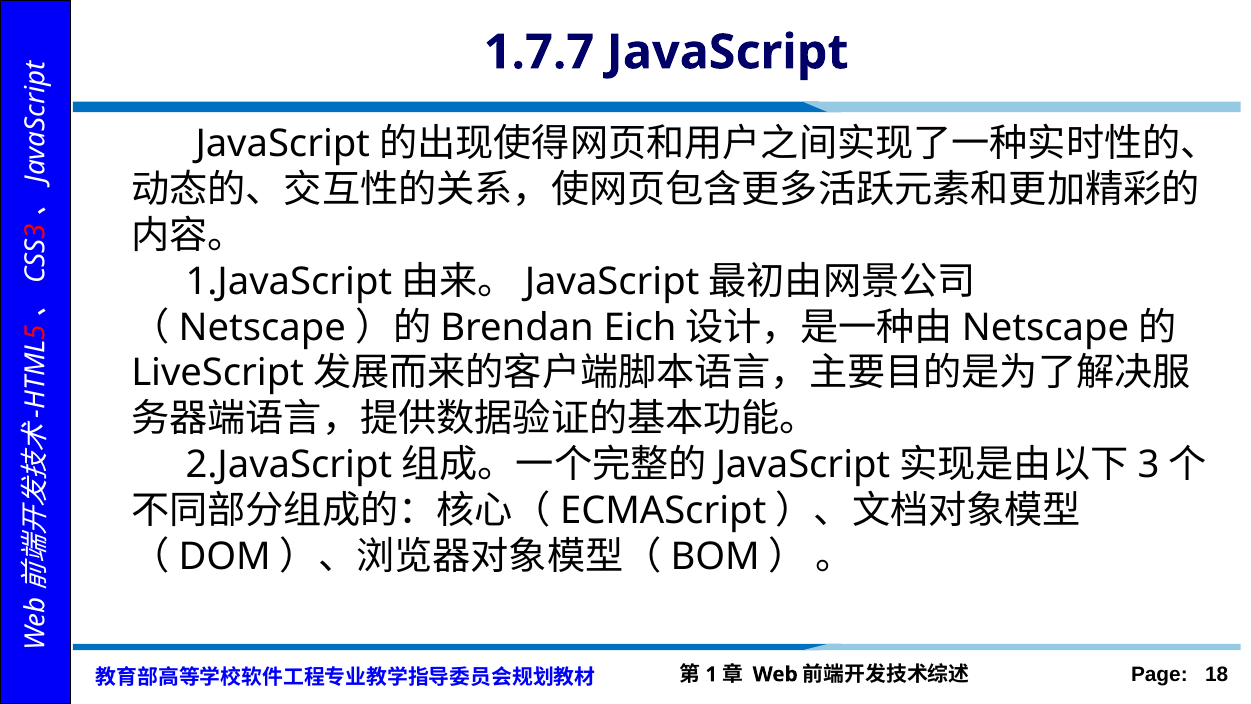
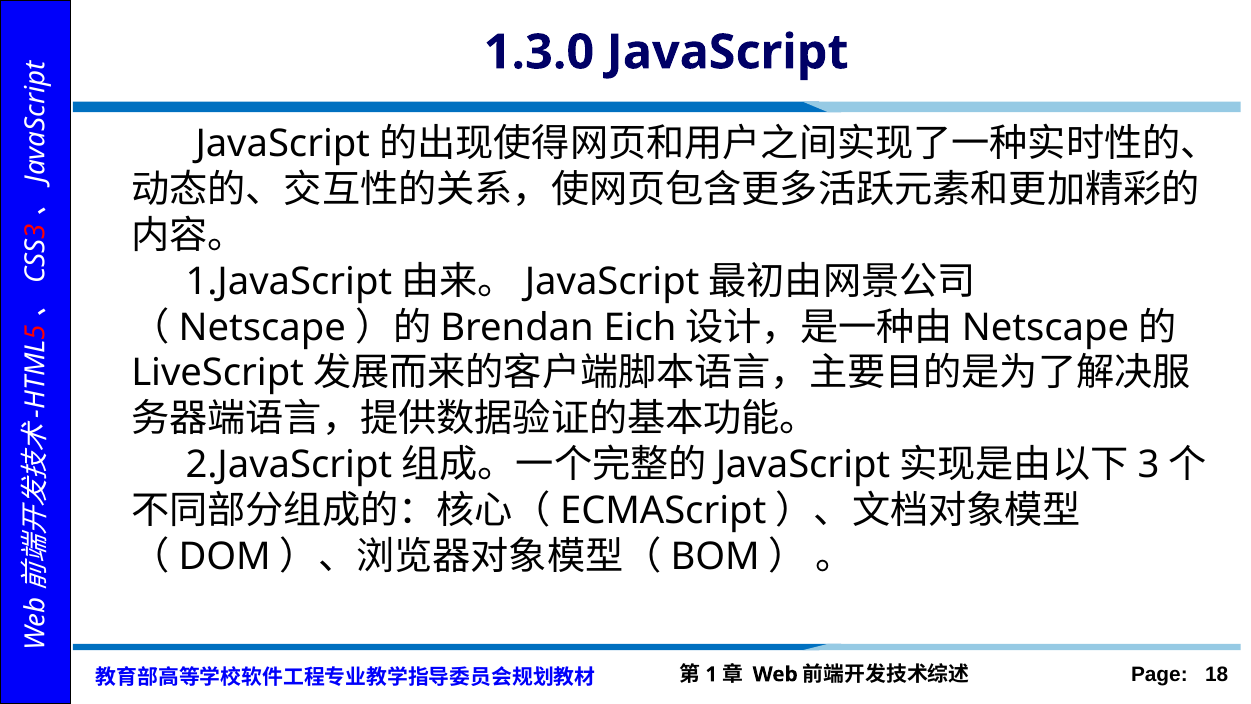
1.7.7: 1.7.7 -> 1.3.0 (539, 52)
